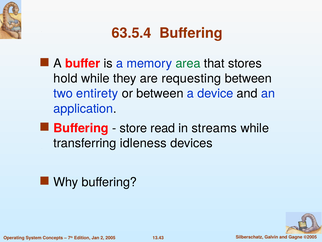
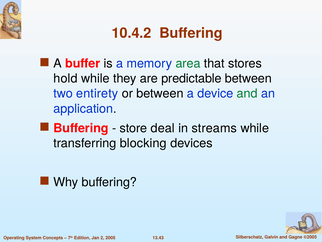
63.5.4: 63.5.4 -> 10.4.2 (132, 33)
requesting: requesting -> predictable (191, 78)
and colour: black -> green (247, 93)
read: read -> deal (163, 128)
idleness: idleness -> blocking (143, 143)
